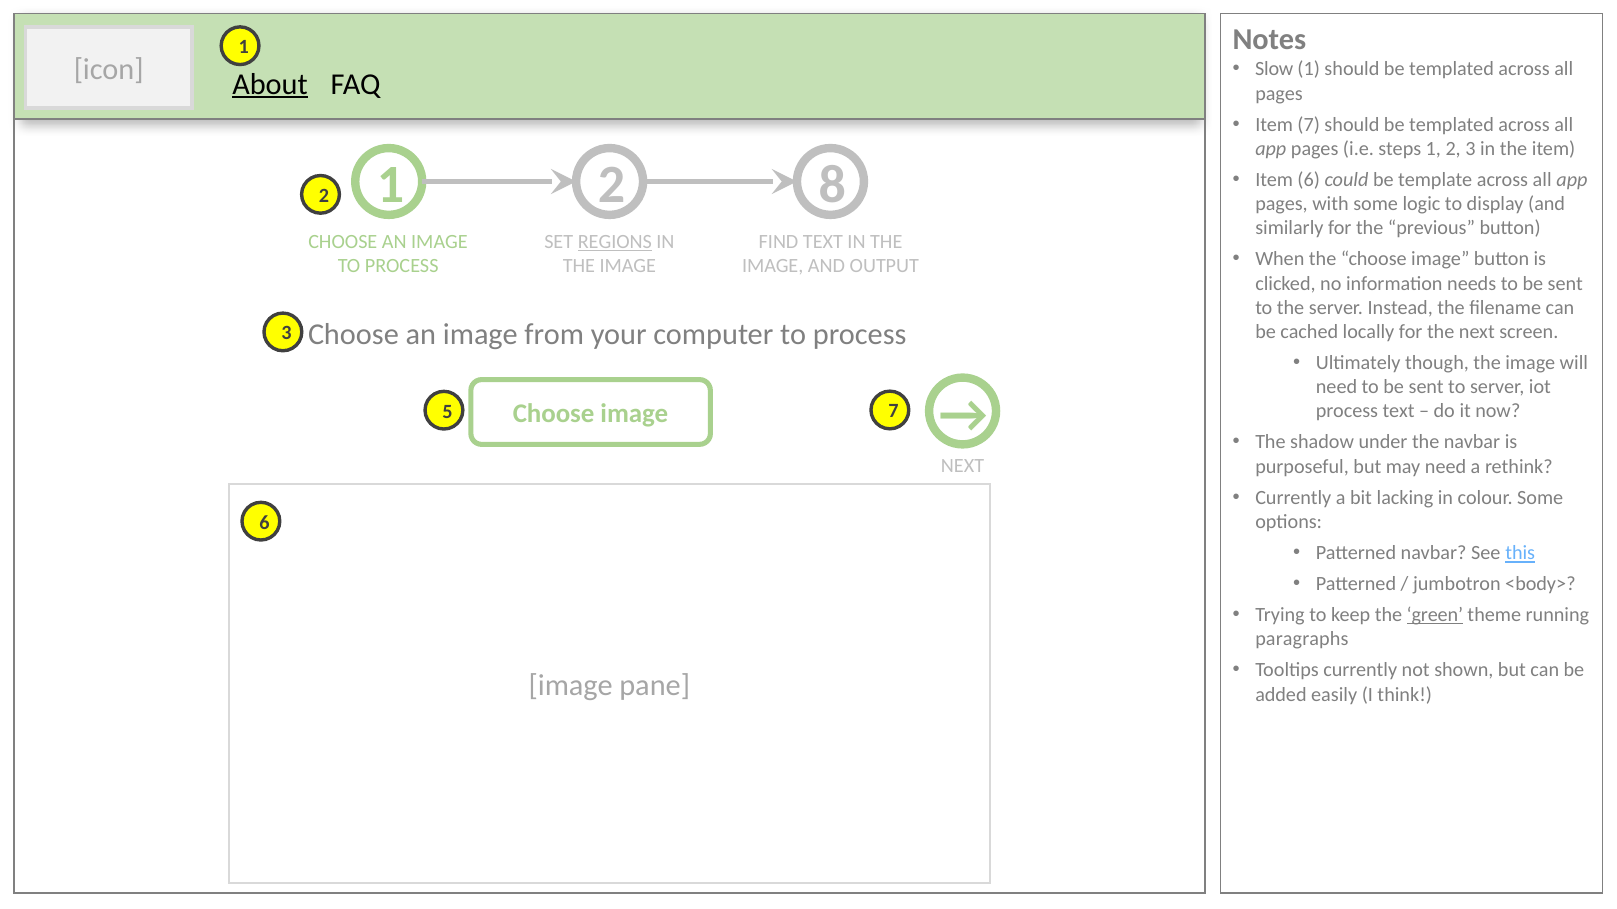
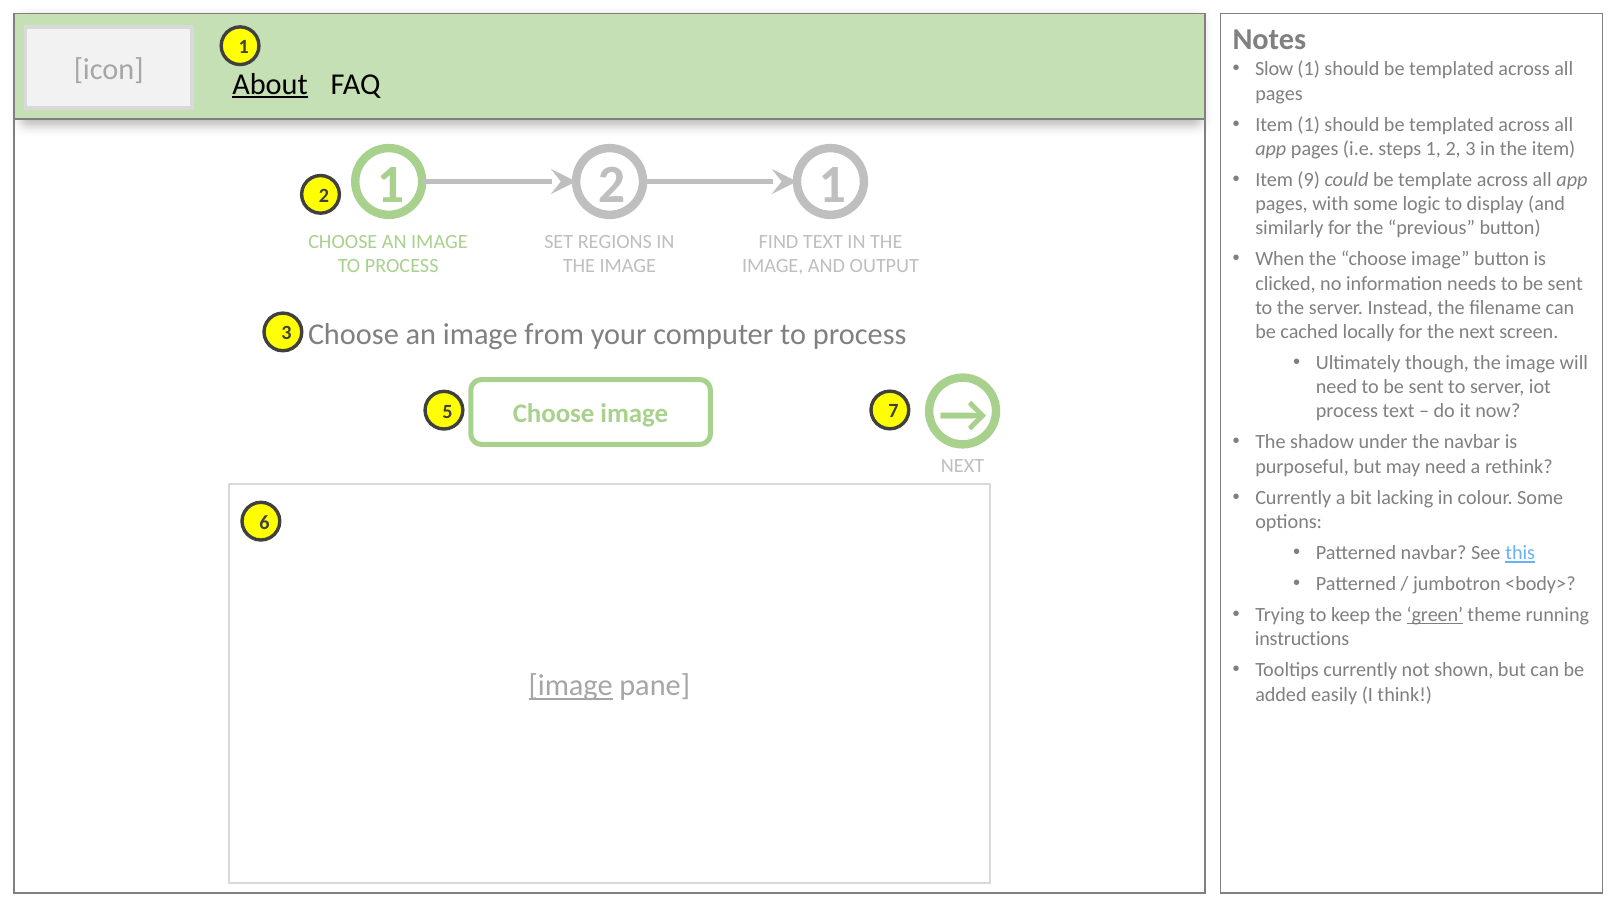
Item 7: 7 -> 1 (1309, 125)
2 8: 8 -> 1 (832, 185)
Item 6: 6 -> 9 (1309, 180)
REGIONS underline: present -> none (615, 242)
paragraphs: paragraphs -> instructions (1302, 640)
image underline: none -> present (571, 686)
